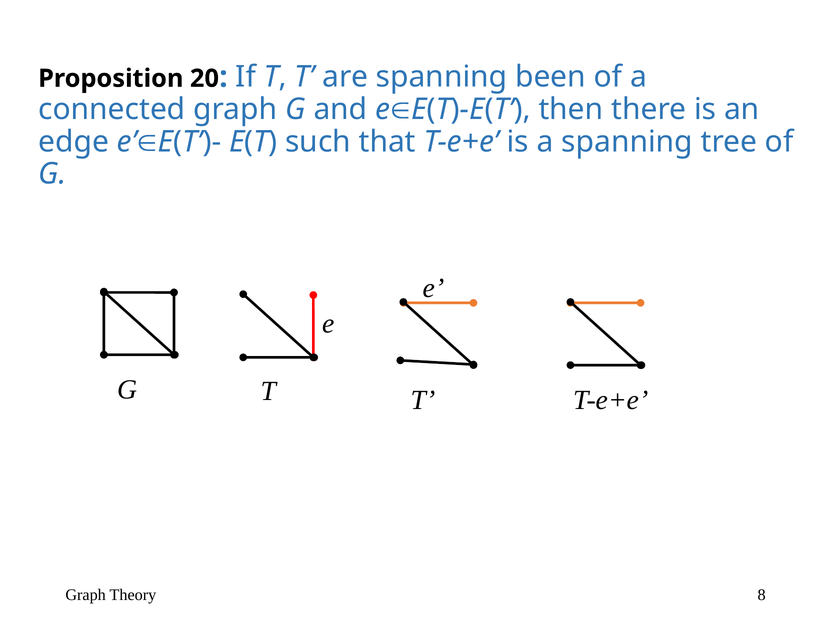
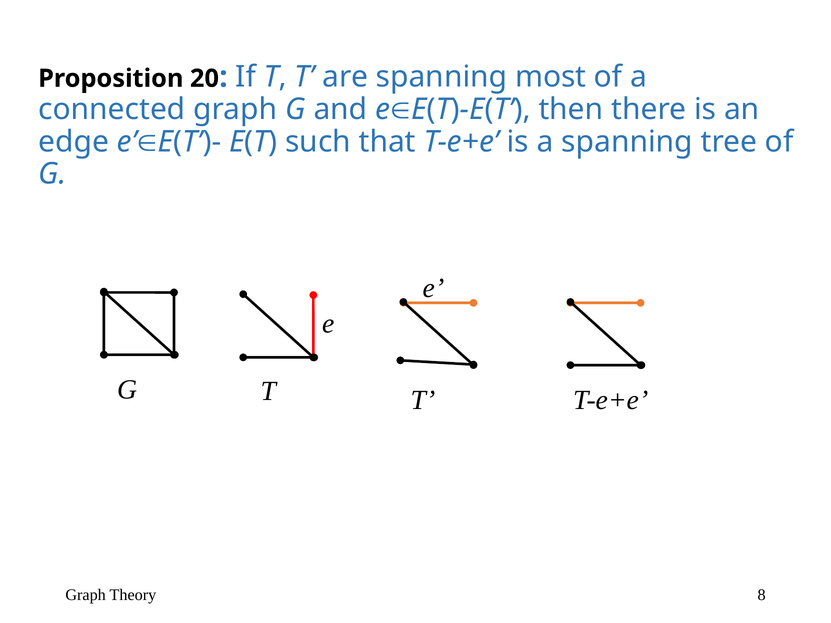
been: been -> most (551, 77)
